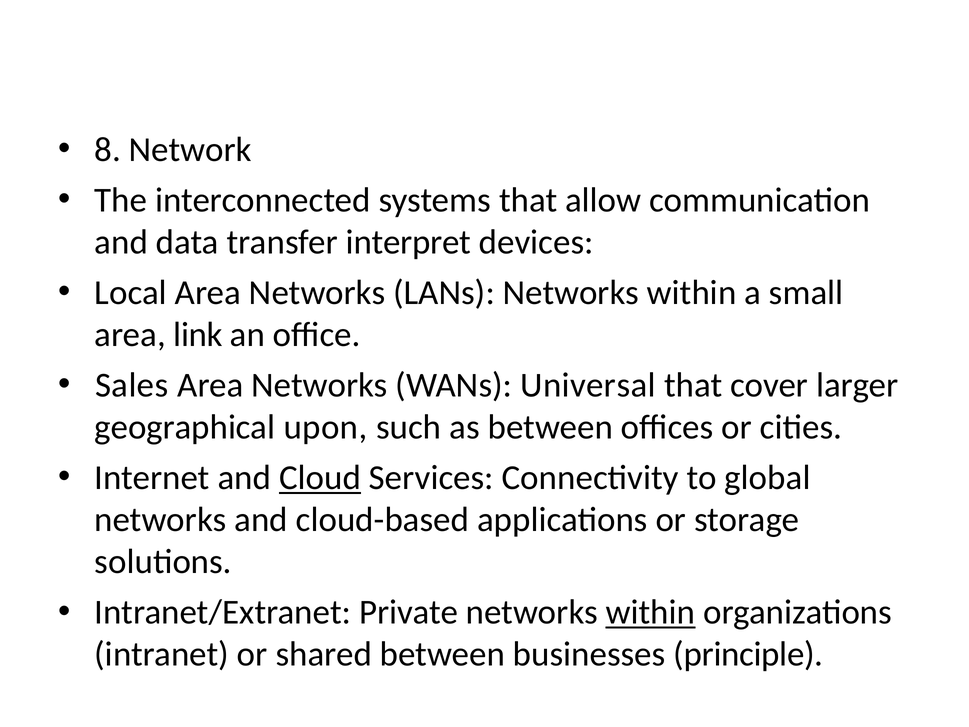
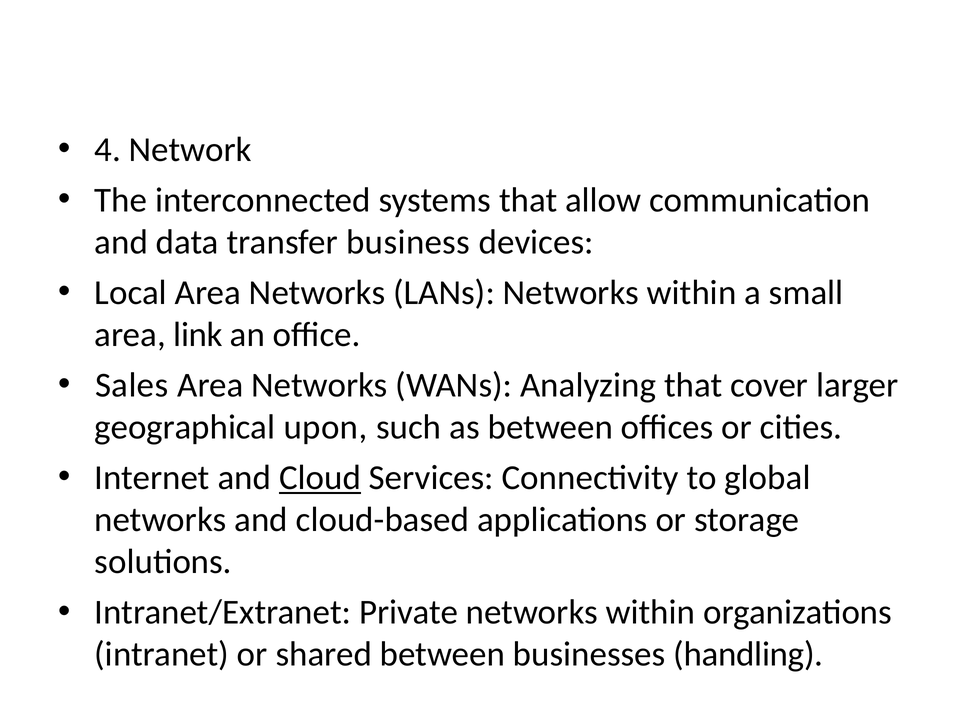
8: 8 -> 4 (108, 149)
interpret: interpret -> business (408, 242)
Universal: Universal -> Analyzing (588, 385)
within underline: present -> none (650, 612)
principle: principle -> handling (748, 654)
